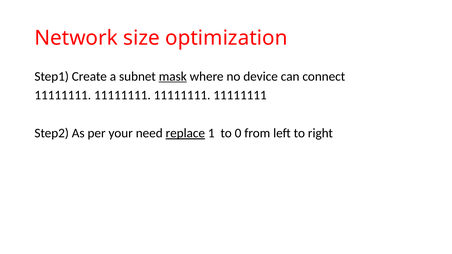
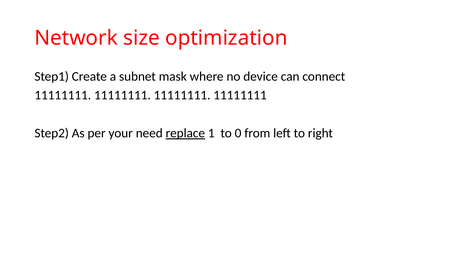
mask underline: present -> none (173, 76)
